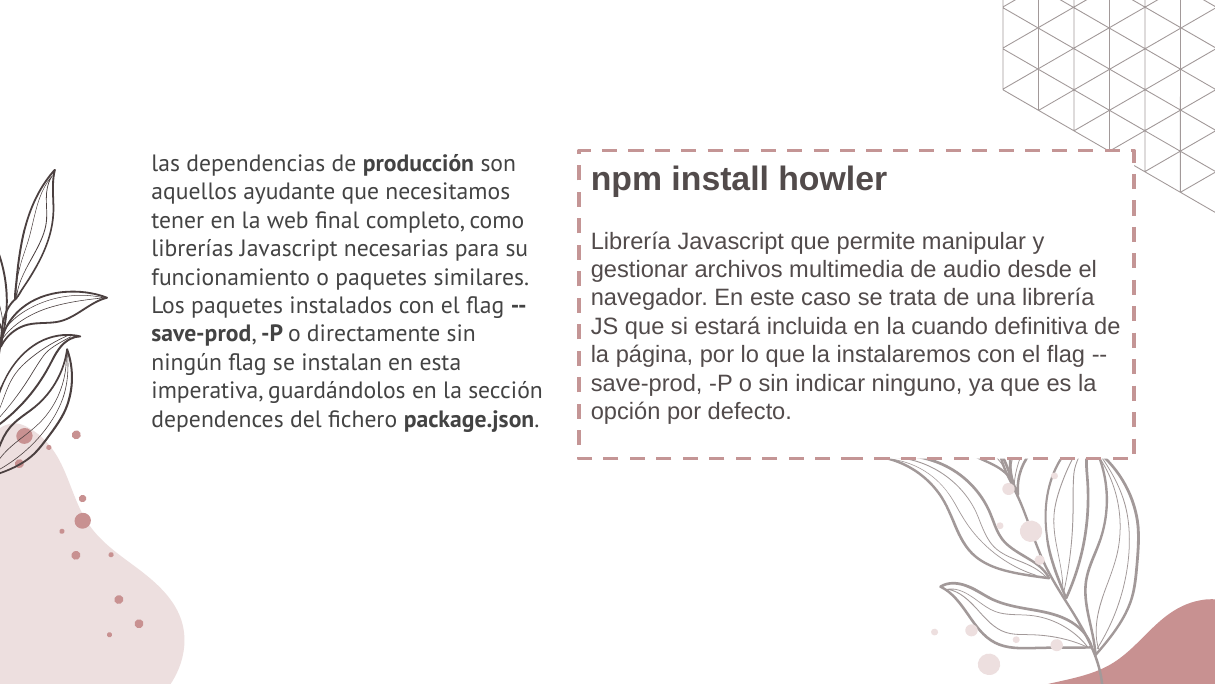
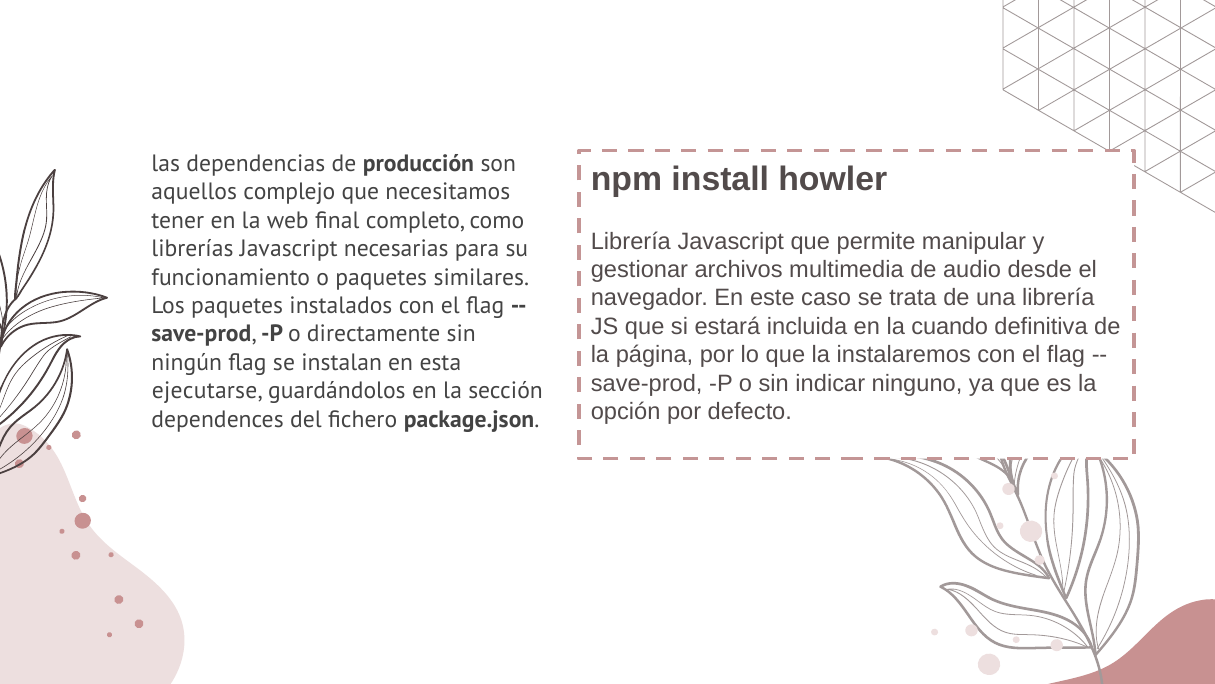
ayudante: ayudante -> complejo (289, 192)
imperativa: imperativa -> ejecutarse (207, 391)
